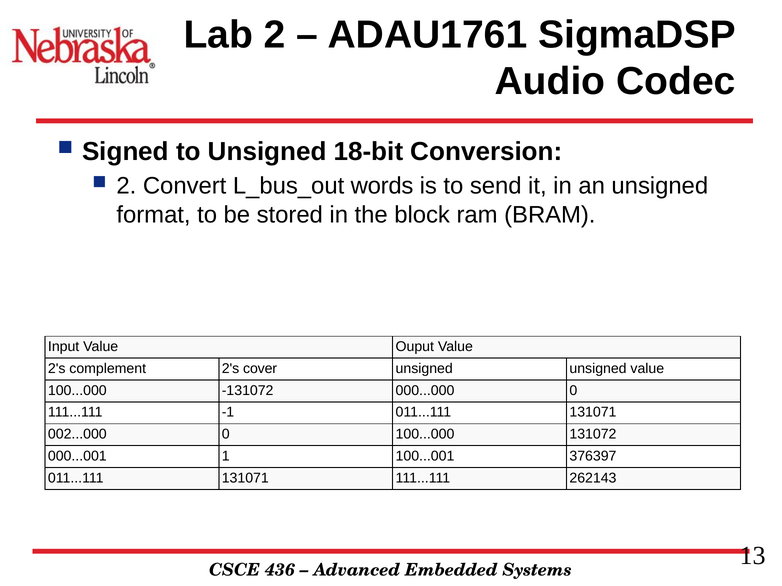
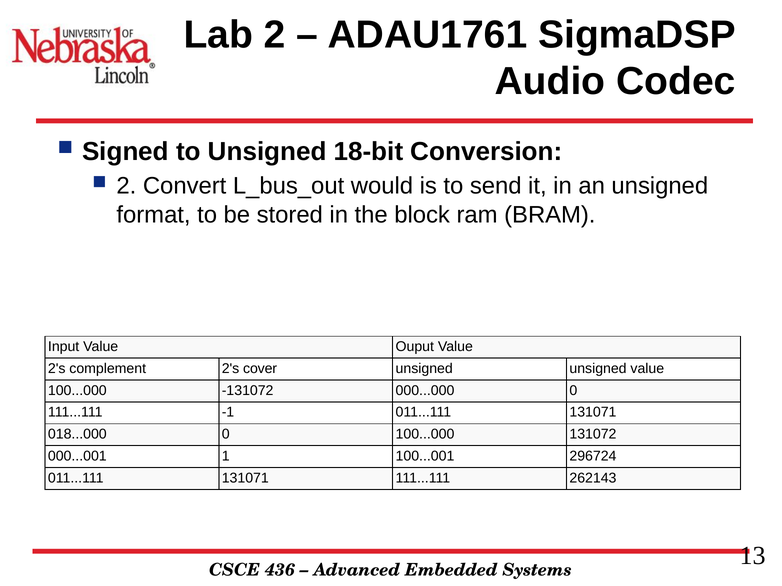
words: words -> would (382, 186)
002...000: 002...000 -> 018...000 (77, 435)
376397: 376397 -> 296724 (593, 456)
